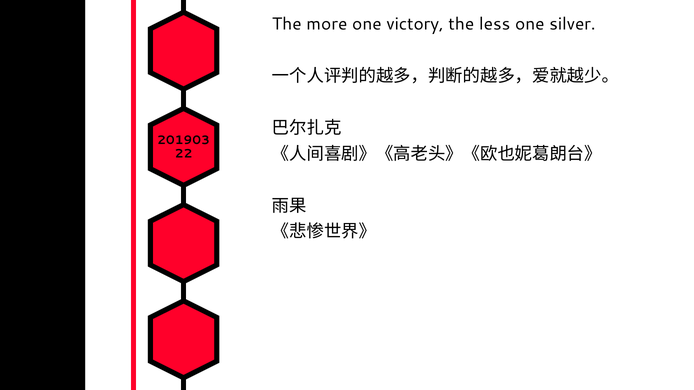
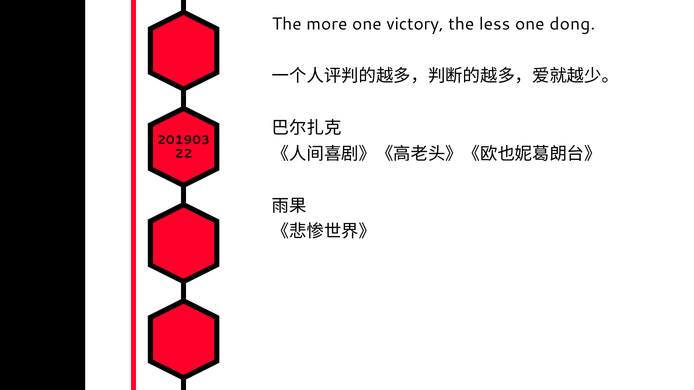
silver: silver -> dong (572, 24)
